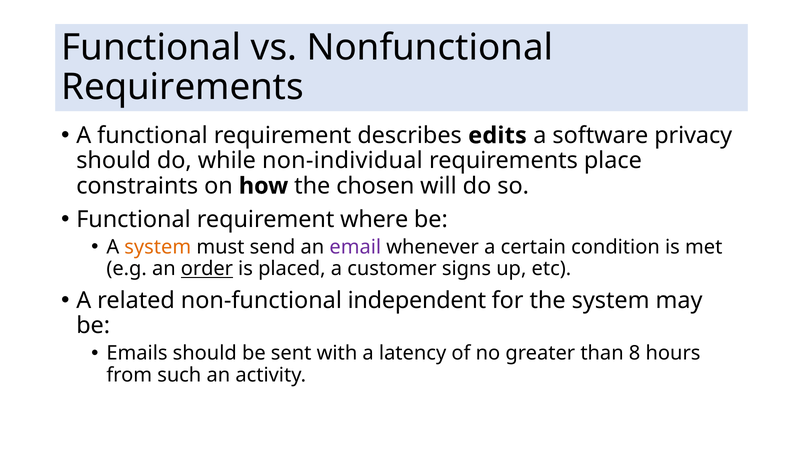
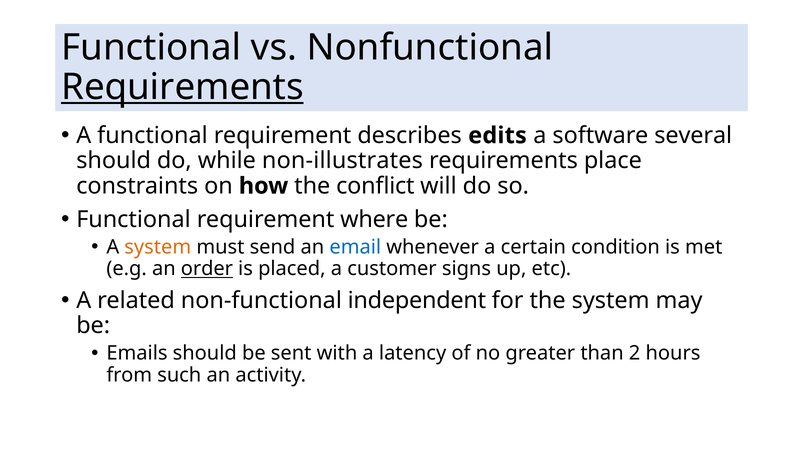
Requirements underline: none -> present (183, 87)
privacy: privacy -> several (693, 136)
non-individual: non-individual -> non-illustrates (342, 161)
chosen: chosen -> conﬂict (375, 186)
email colour: purple -> blue (355, 248)
8: 8 -> 2 (635, 354)
